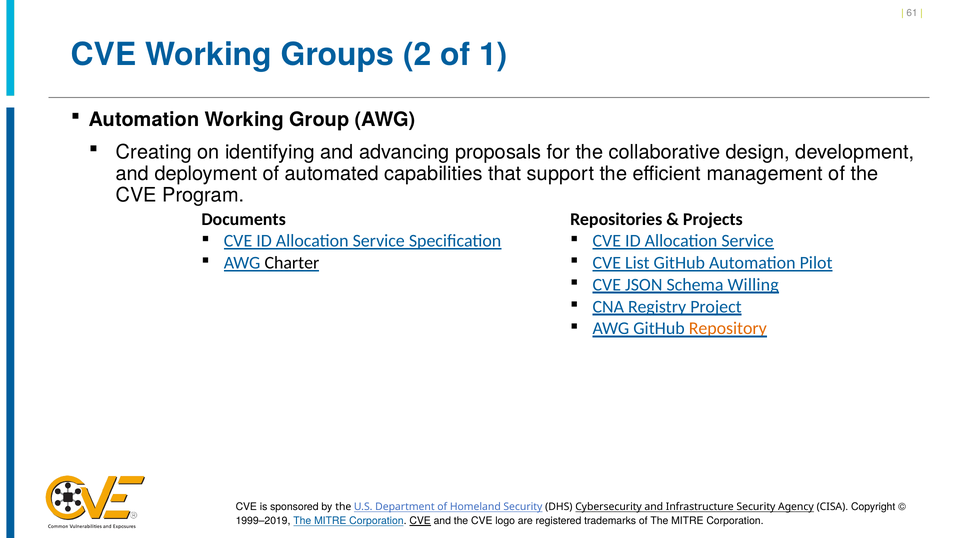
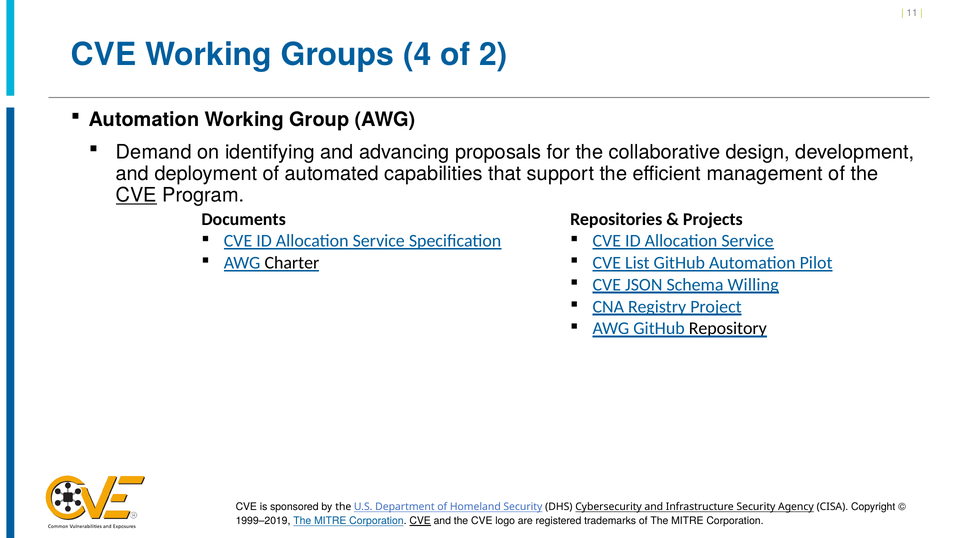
61: 61 -> 11 (912, 13)
2: 2 -> 4 (417, 55)
1: 1 -> 2 (493, 55)
Creating: Creating -> Demand (154, 152)
CVE underline: none -> present (136, 195)
Repository colour: orange -> black (728, 328)
